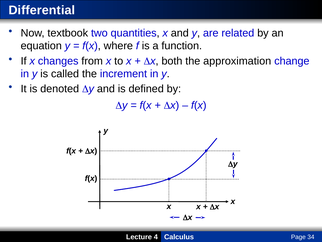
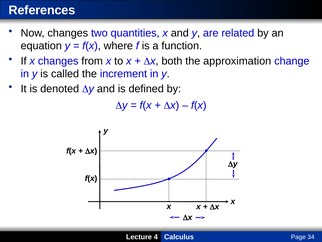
Differential: Differential -> References (42, 10)
Now textbook: textbook -> changes (68, 33)
